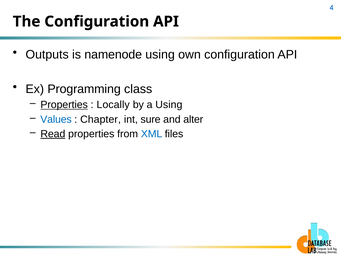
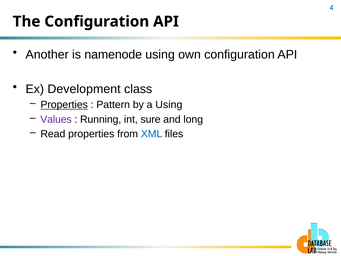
Outputs: Outputs -> Another (47, 55)
Programming: Programming -> Development (84, 89)
Locally: Locally -> Pattern (113, 105)
Values colour: blue -> purple (56, 119)
Chapter: Chapter -> Running (101, 119)
alter: alter -> long (193, 119)
Read underline: present -> none (53, 134)
